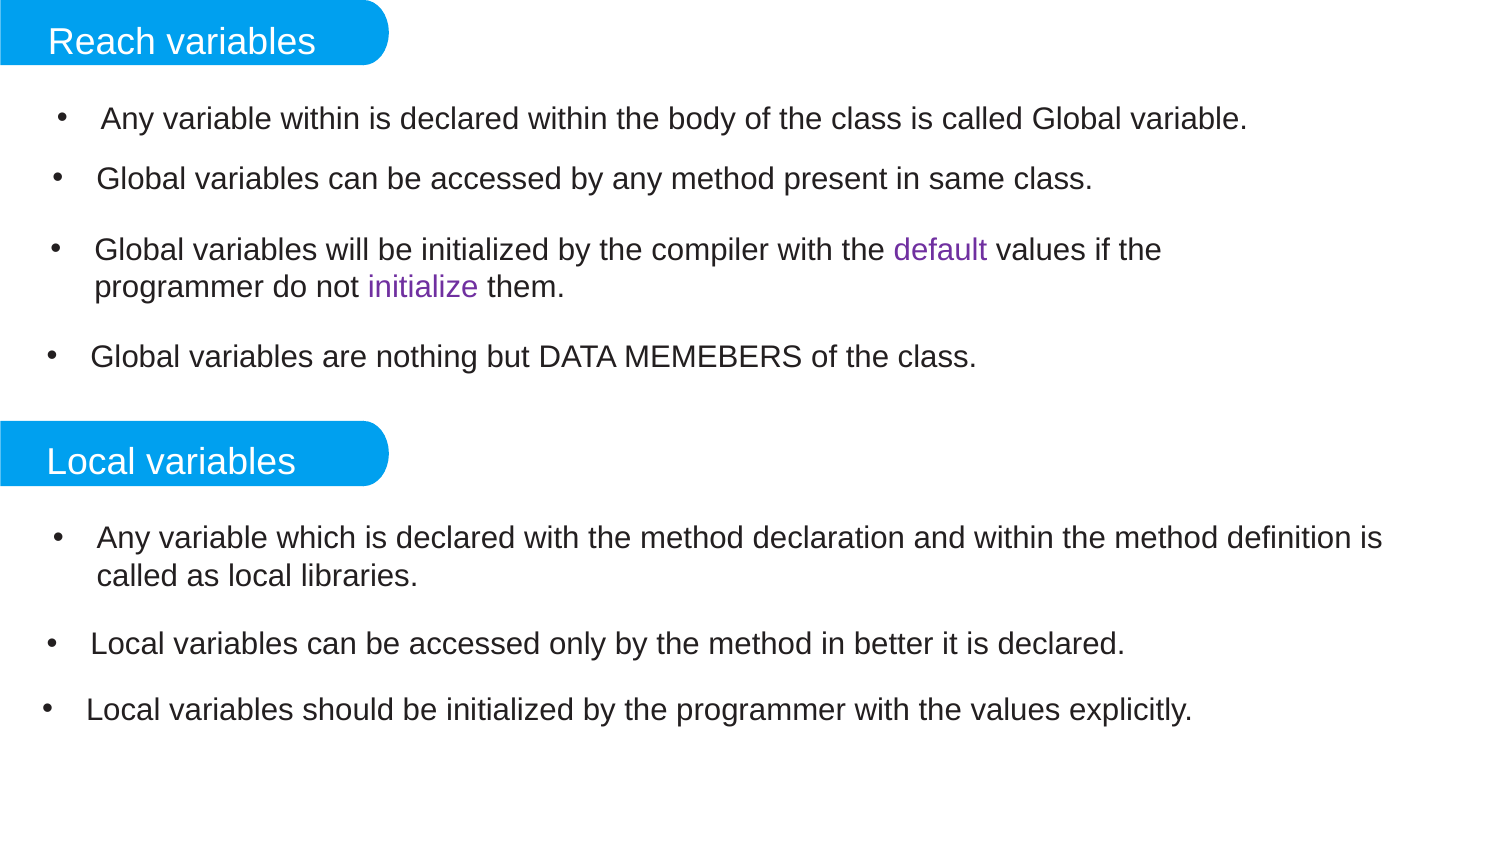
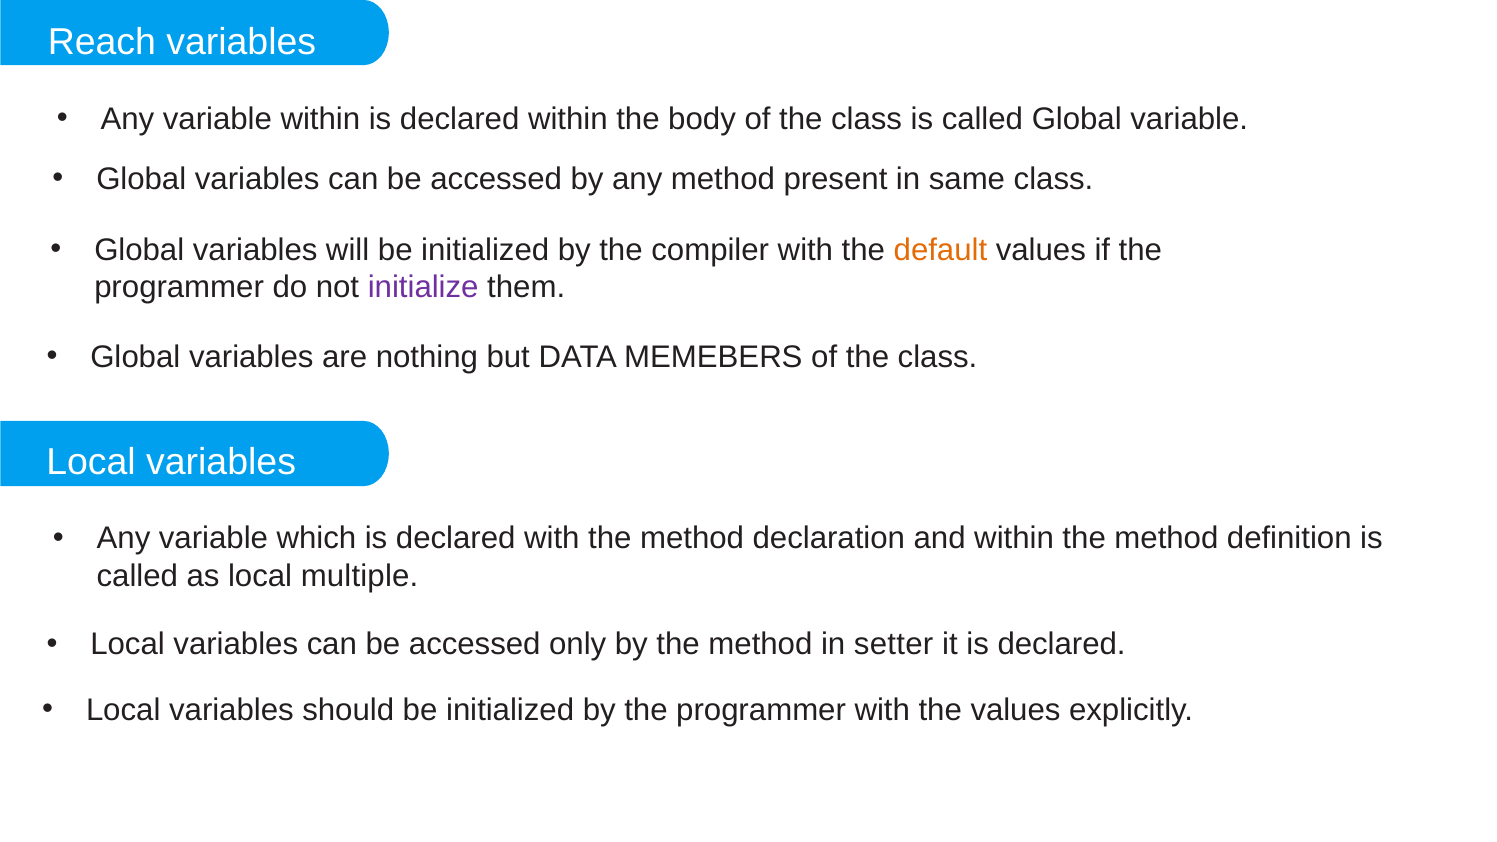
default colour: purple -> orange (940, 250)
libraries: libraries -> multiple (360, 576)
better: better -> setter (894, 645)
